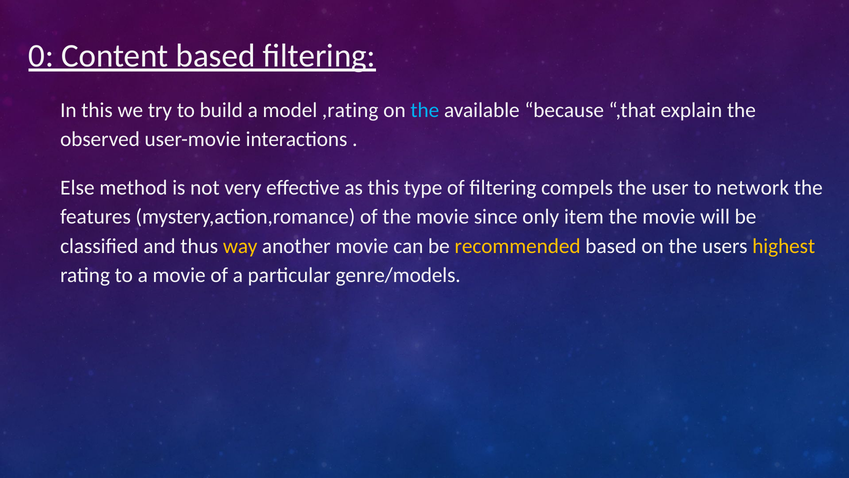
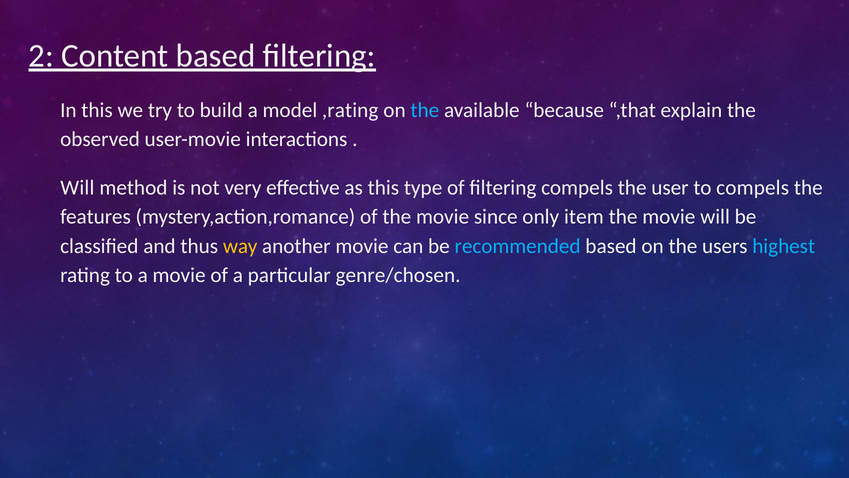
0: 0 -> 2 (41, 56)
Else: Else -> Will (77, 187)
to network: network -> compels (753, 187)
recommended colour: yellow -> light blue (518, 246)
highest colour: yellow -> light blue (784, 246)
genre/models: genre/models -> genre/chosen (398, 275)
